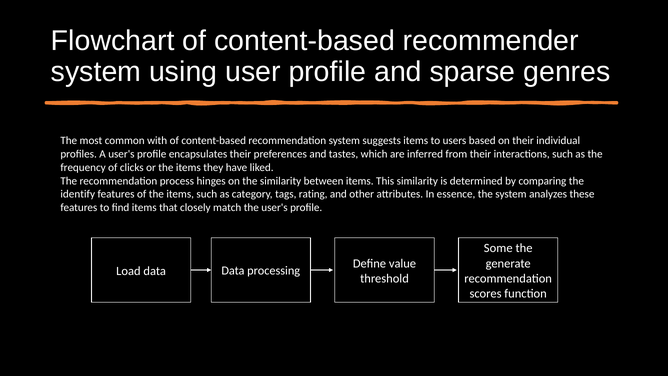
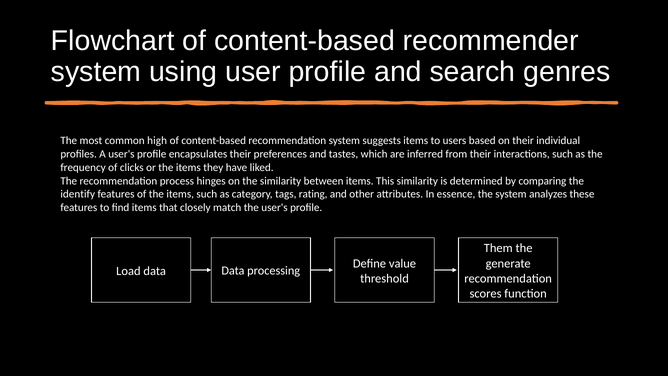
sparse: sparse -> search (473, 72)
with: with -> high (157, 141)
Some: Some -> Them (498, 248)
